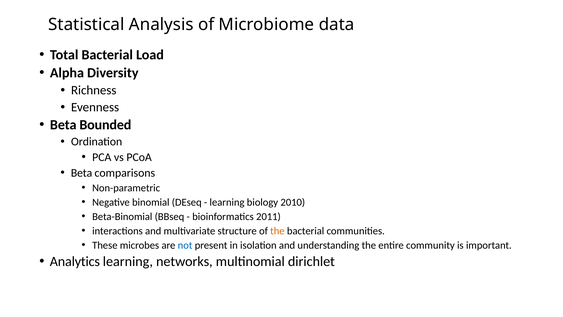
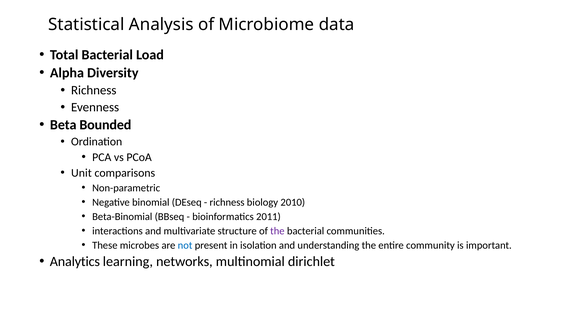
Beta: Beta -> Unit (81, 173)
learning: learning -> richness (227, 202)
the colour: orange -> purple (277, 231)
